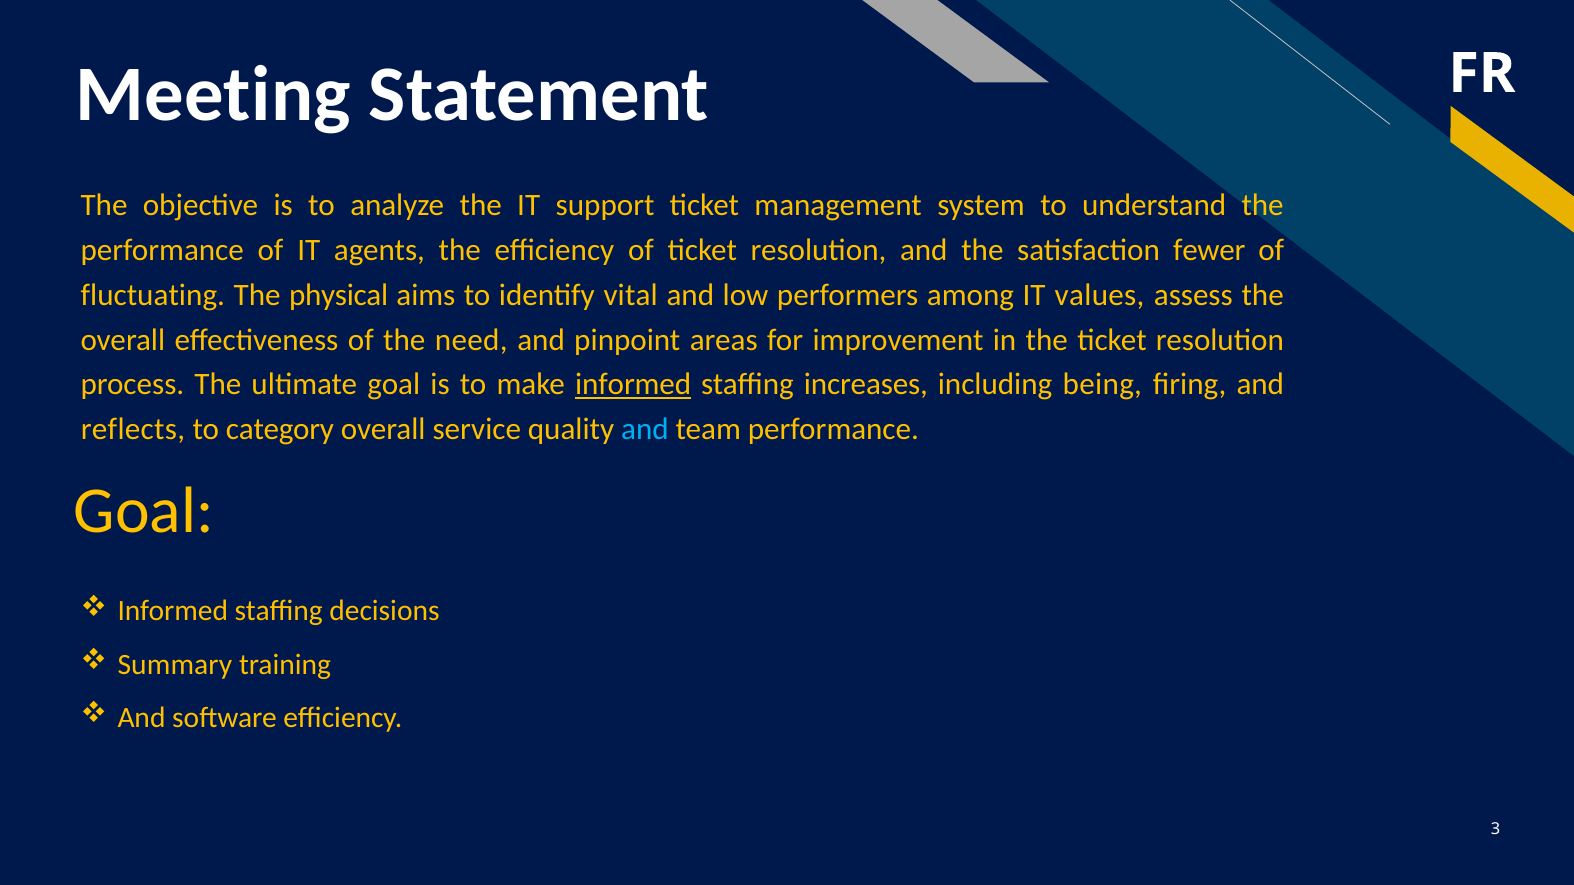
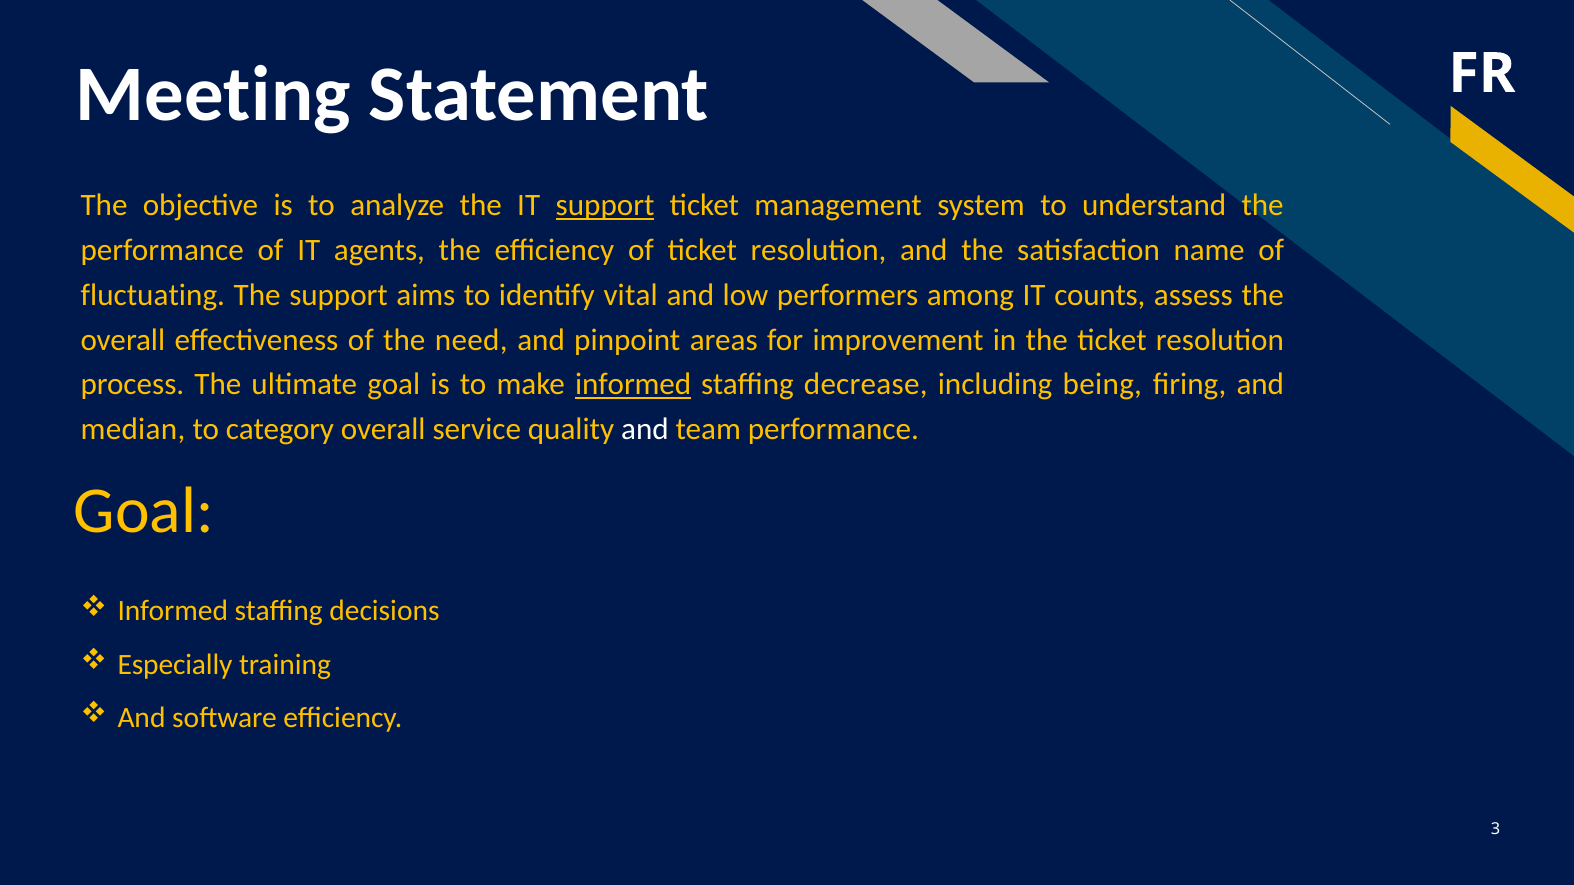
support underline: none -> present (605, 206)
fewer: fewer -> name (1209, 250)
The physical: physical -> support (339, 295)
values: values -> counts (1100, 295)
increases: increases -> decrease (866, 385)
reflects: reflects -> median (133, 430)
and colour: light blue -> white (645, 430)
Summary: Summary -> Especially (175, 665)
